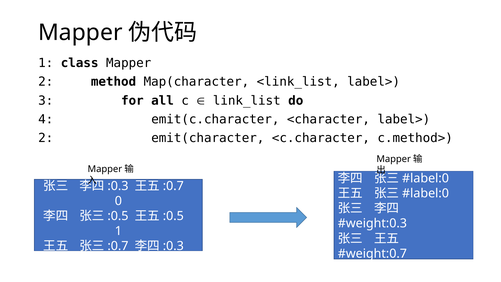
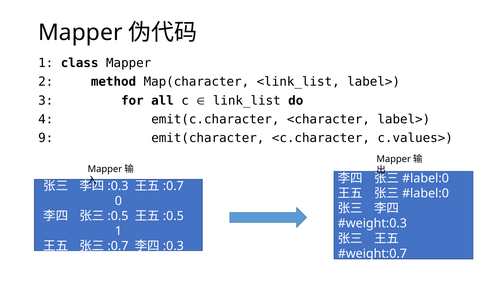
2: 2 -> 9 (46, 138)
c.method>: c.method> -> c.values> (415, 138)
